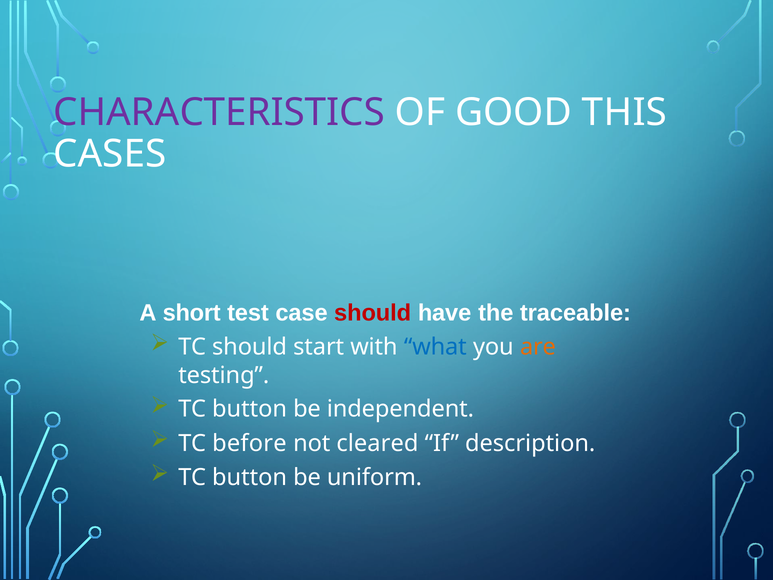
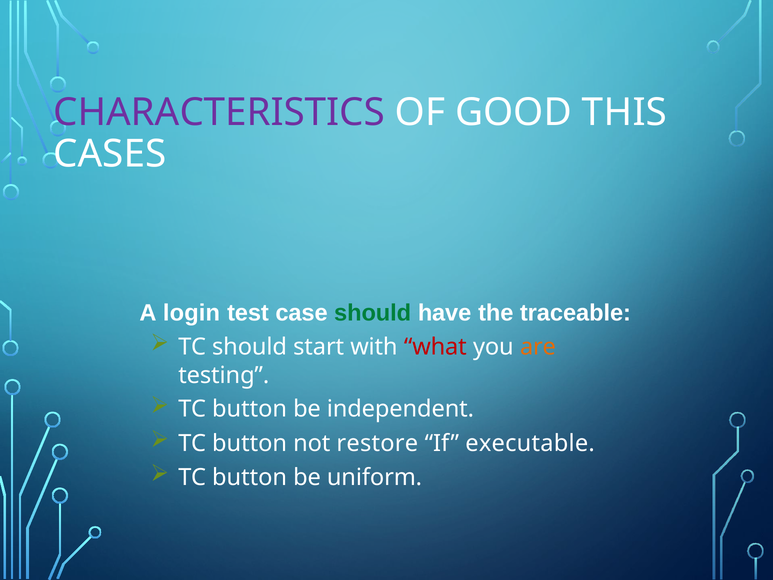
short: short -> login (191, 313)
should colour: red -> green (373, 313)
what colour: blue -> red (435, 347)
before: before -> button (250, 443)
cleared: cleared -> restore (377, 443)
description: description -> executable (530, 443)
